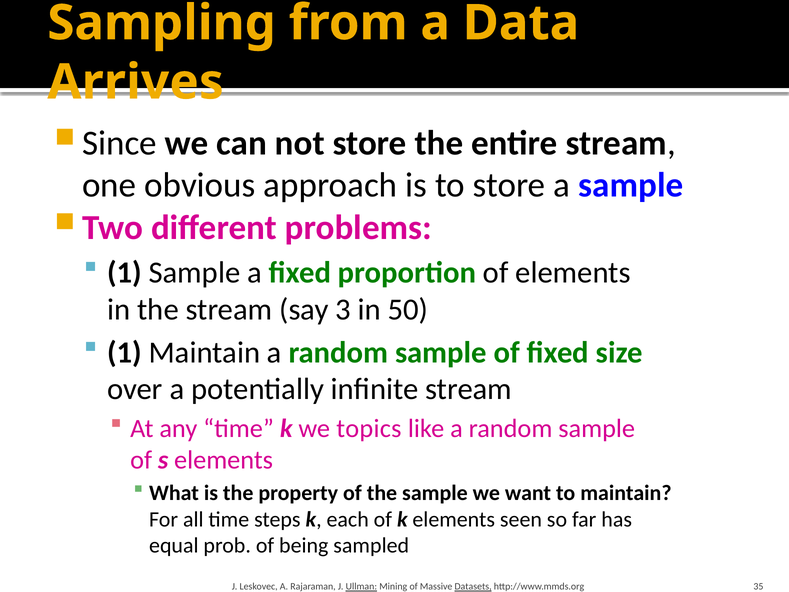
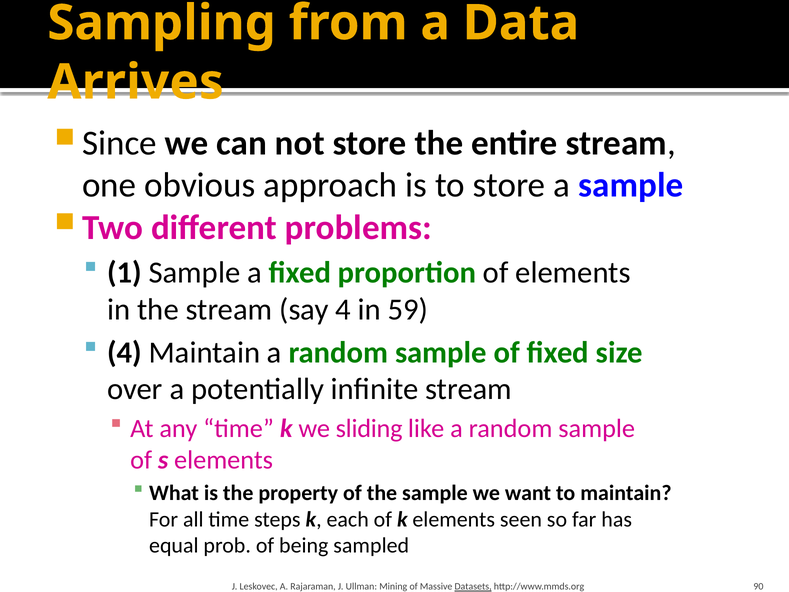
say 3: 3 -> 4 (343, 309)
50: 50 -> 59 (408, 309)
1: 1 -> 4 (125, 352)
topics: topics -> sliding (369, 428)
Ullman underline: present -> none (361, 586)
35: 35 -> 90 (758, 586)
